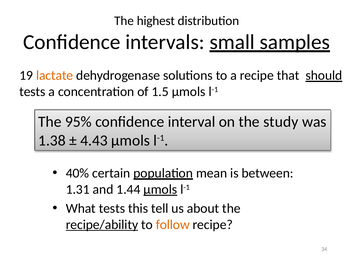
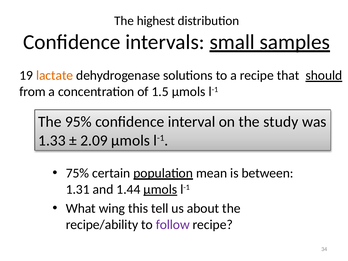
tests: tests -> from (32, 92)
1.38: 1.38 -> 1.33 (52, 140)
4.43: 4.43 -> 2.09 (94, 140)
40%: 40% -> 75% (77, 173)
What tests: tests -> wing (112, 208)
recipe/ability underline: present -> none (102, 225)
follow colour: orange -> purple (173, 225)
